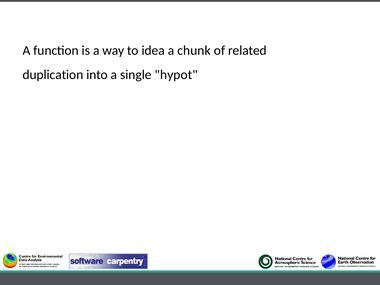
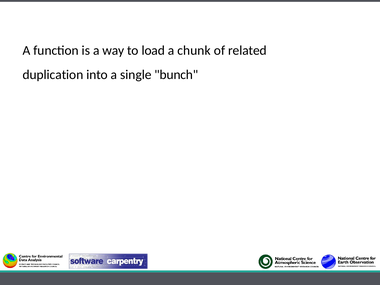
idea: idea -> load (153, 50)
hypot: hypot -> bunch (176, 75)
